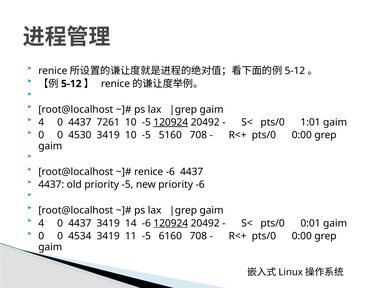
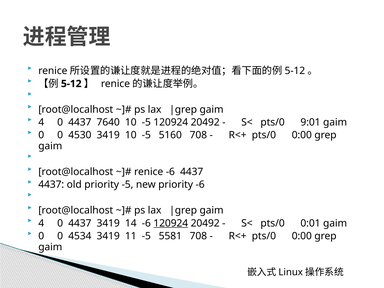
7261: 7261 -> 7640 (108, 122)
120924 underline: present -> none (171, 122)
1:01: 1:01 -> 9:01 (311, 122)
6160: 6160 -> 5581 (170, 236)
